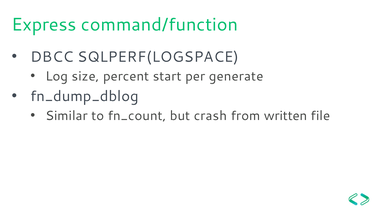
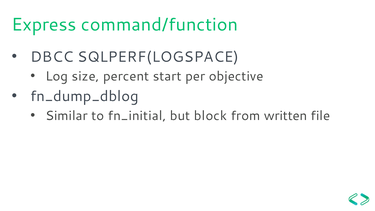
generate: generate -> objective (236, 76)
fn_count: fn_count -> fn_initial (137, 116)
crash: crash -> block (210, 116)
